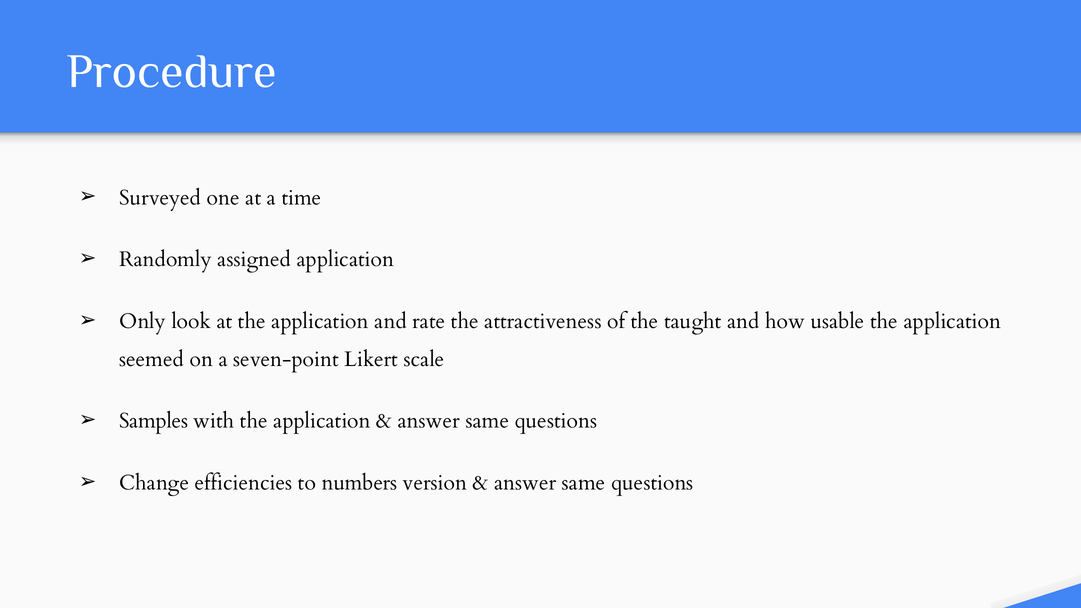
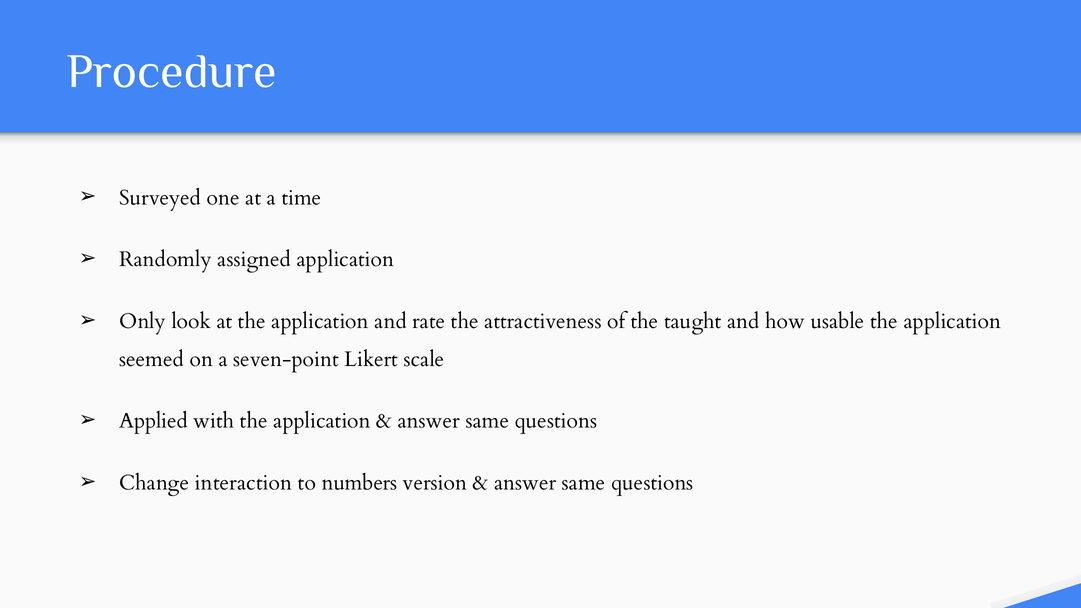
Samples: Samples -> Applied (154, 421)
efficiencies: efficiencies -> interaction (244, 483)
